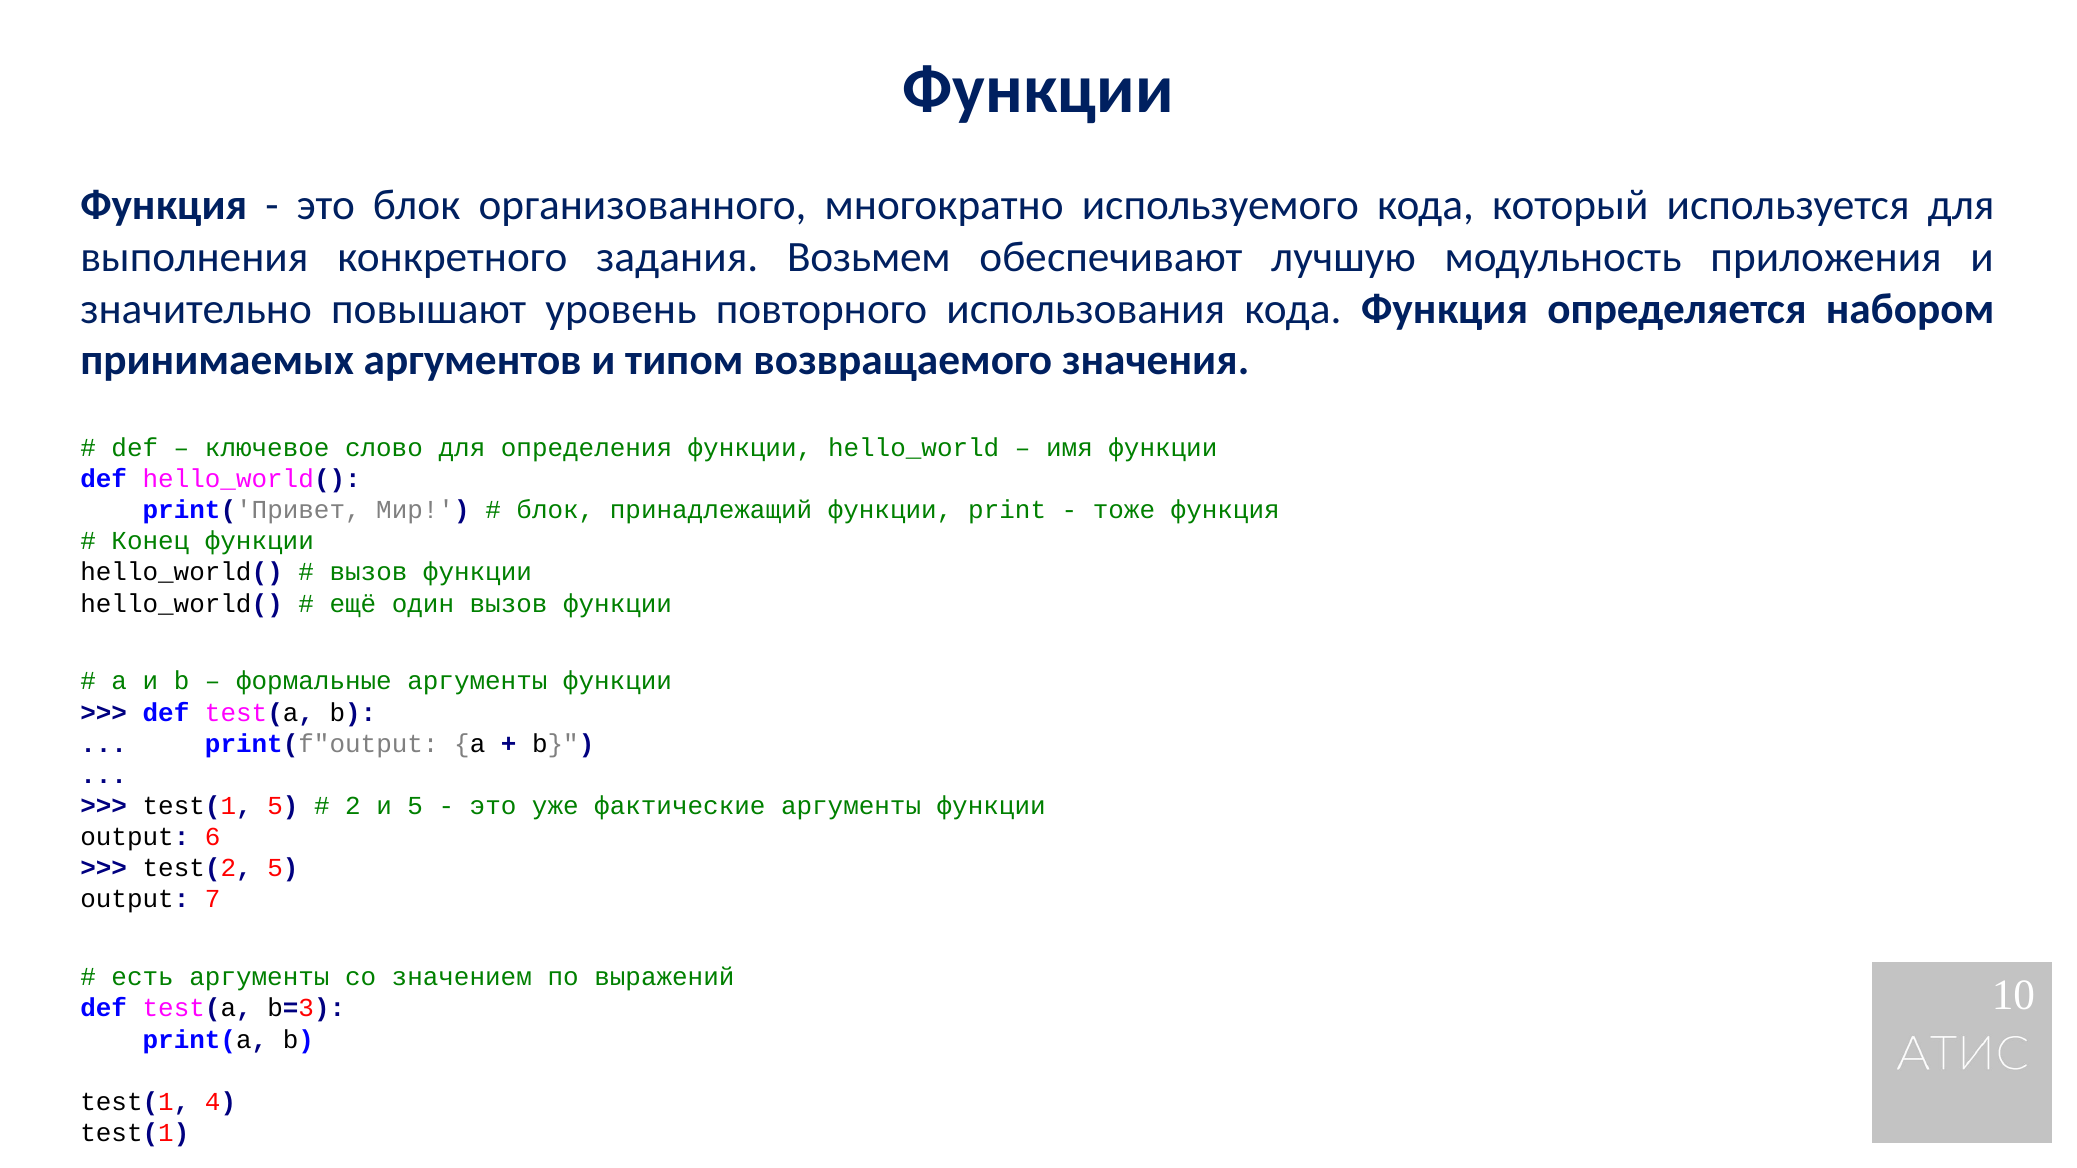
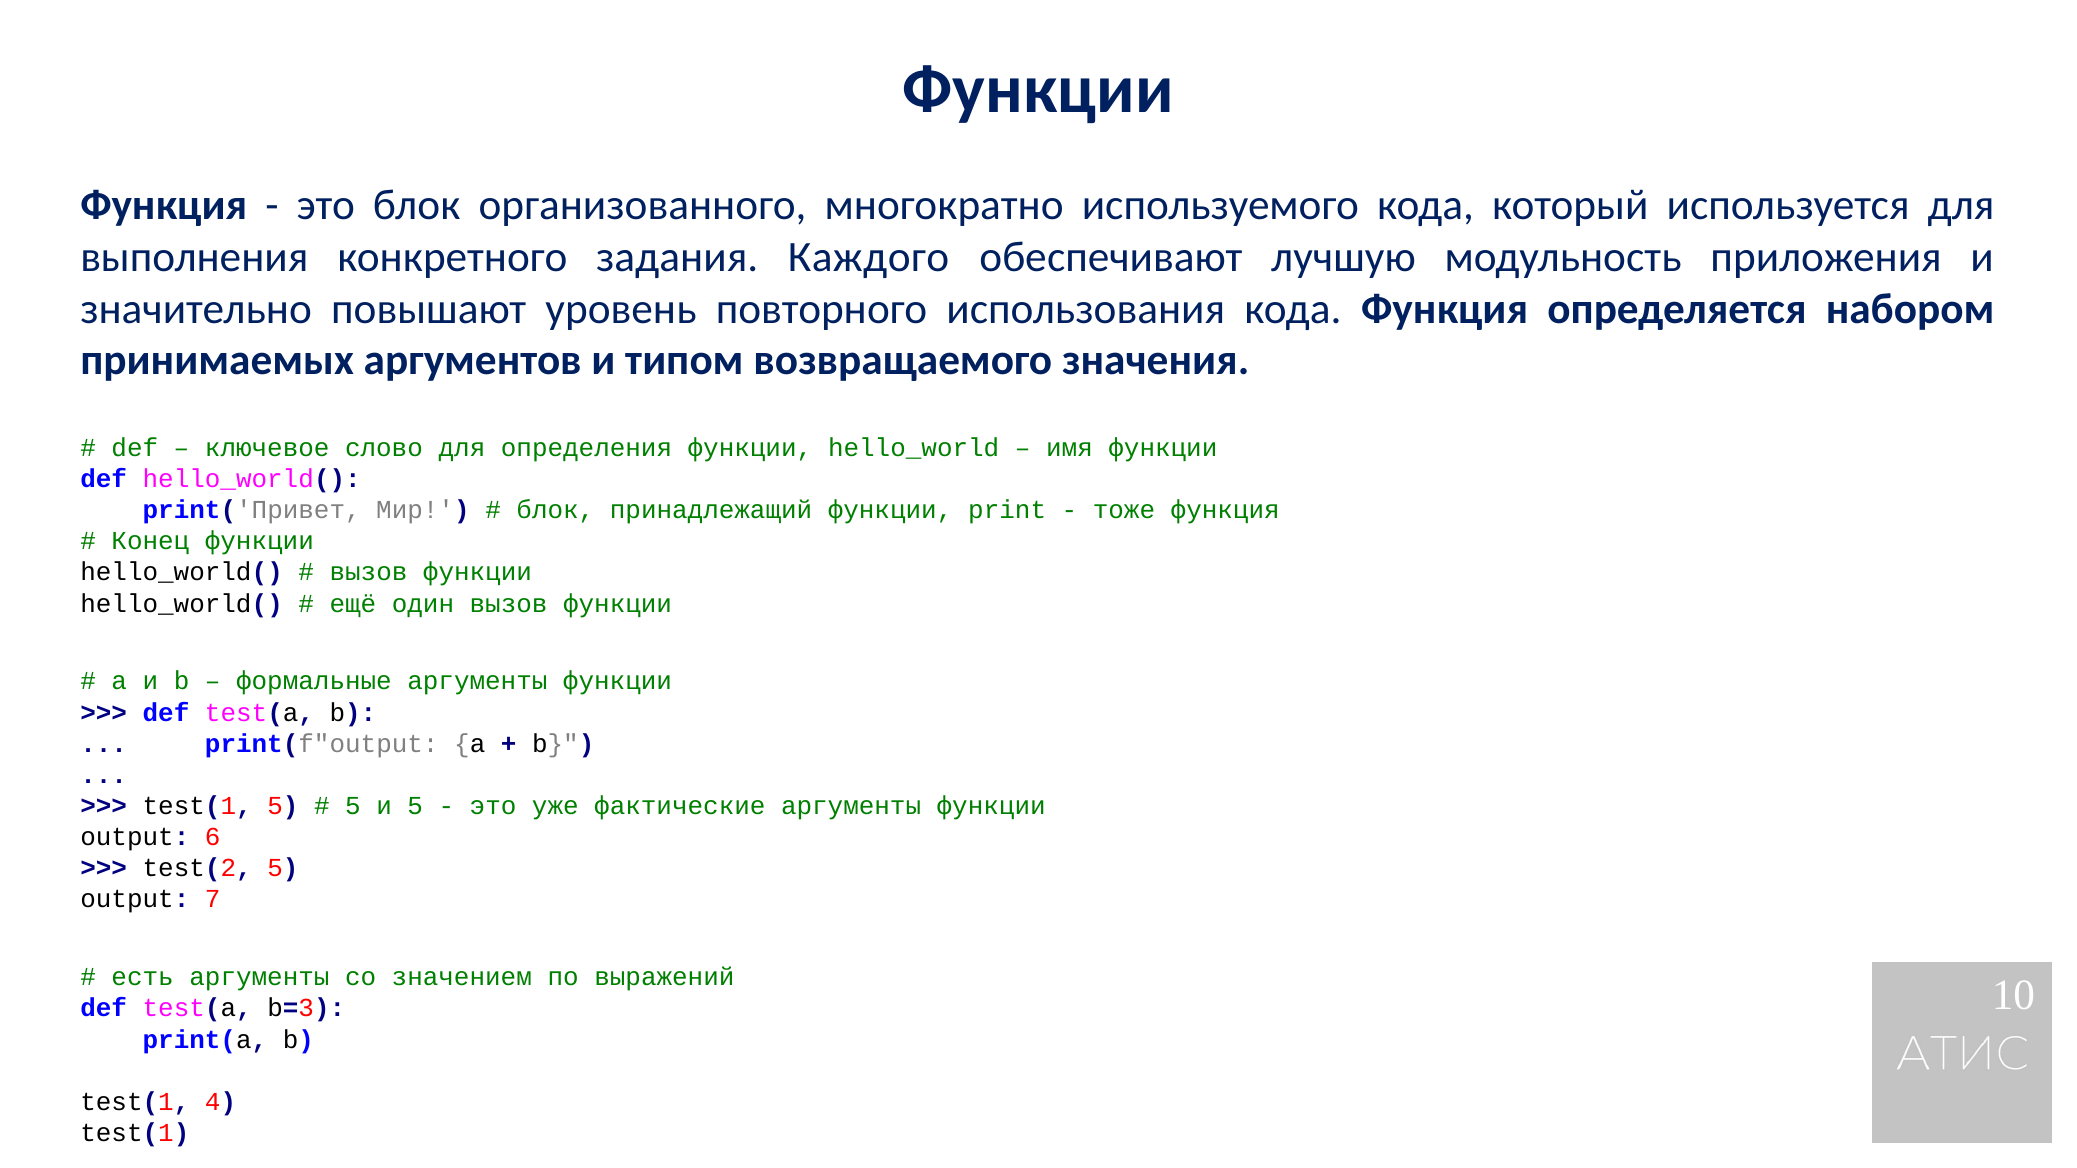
Возьмем: Возьмем -> Каждого (869, 257)
2: 2 -> 5 (353, 806)
